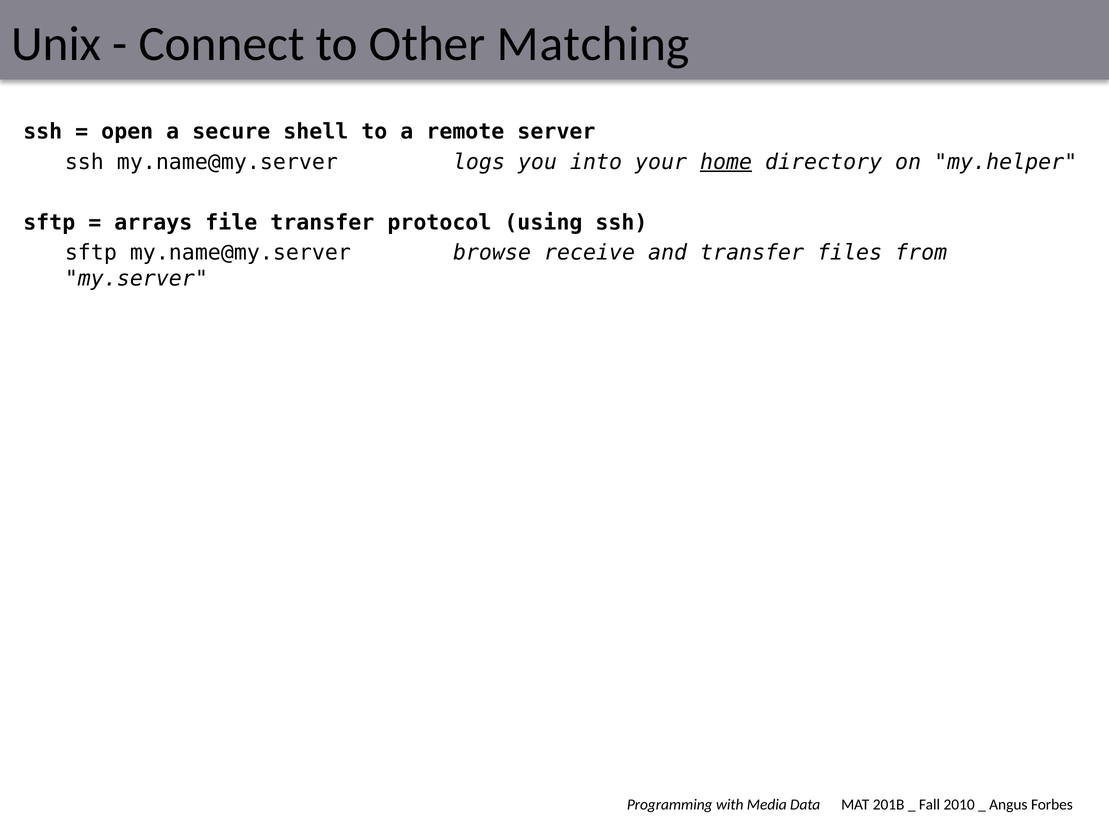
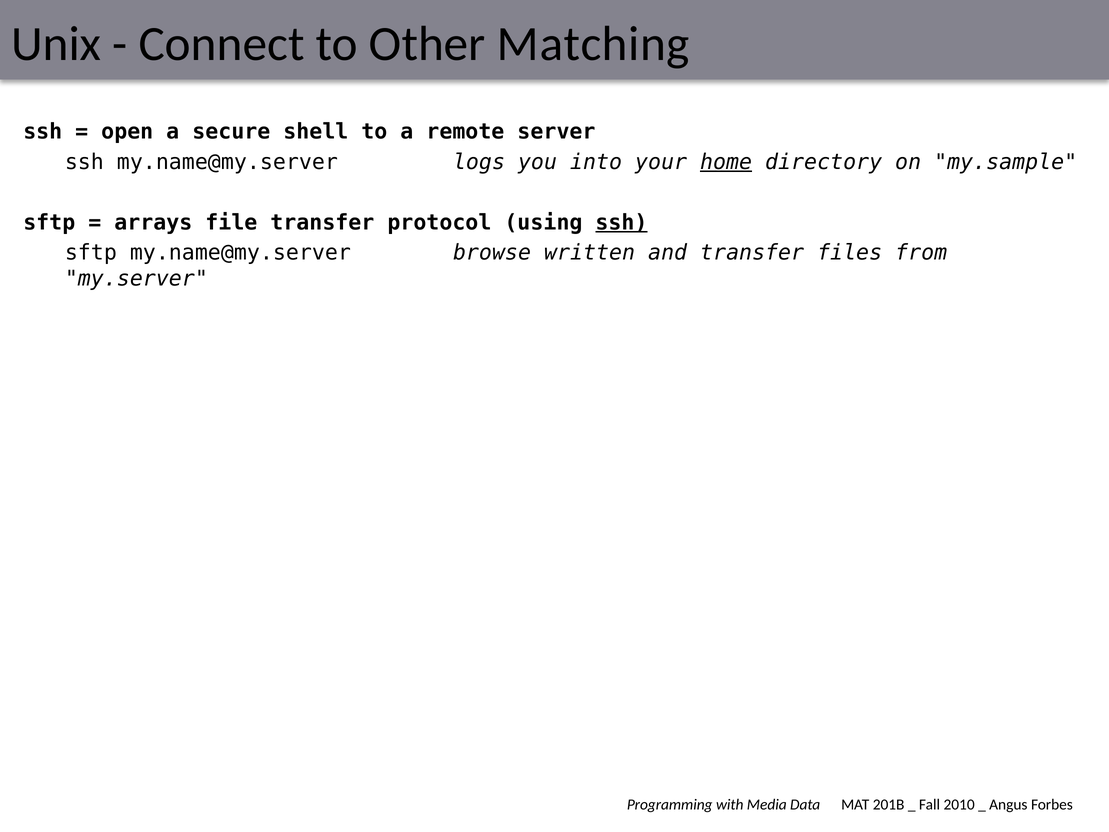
my.helper: my.helper -> my.sample (1006, 162)
ssh underline: none -> present (621, 222)
receive: receive -> written (590, 253)
